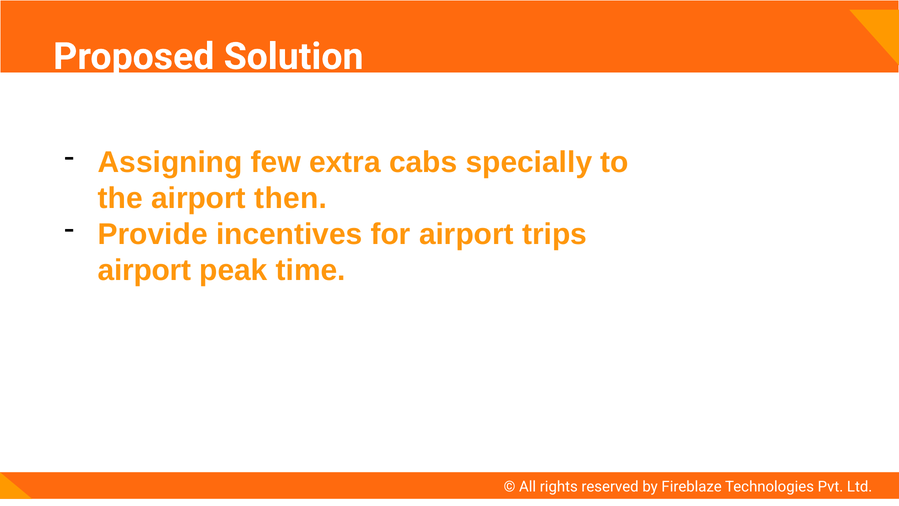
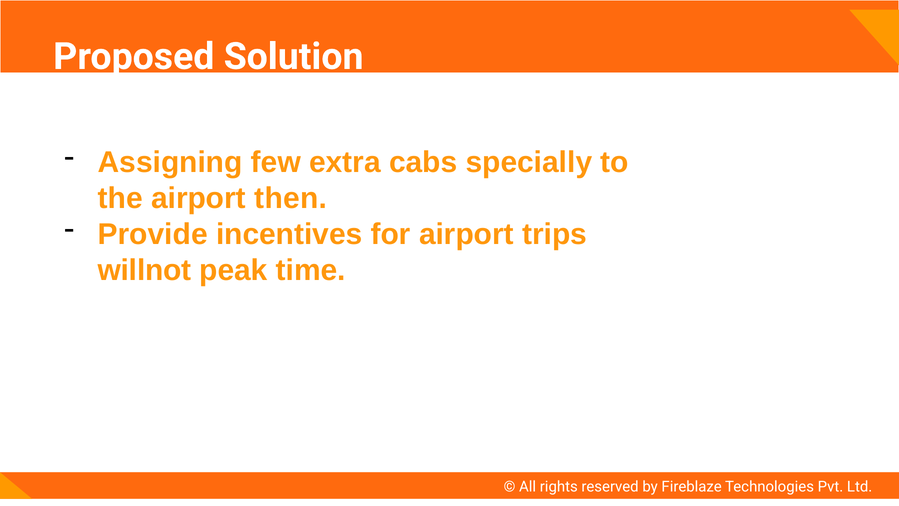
airport: airport -> willnot (145, 270)
